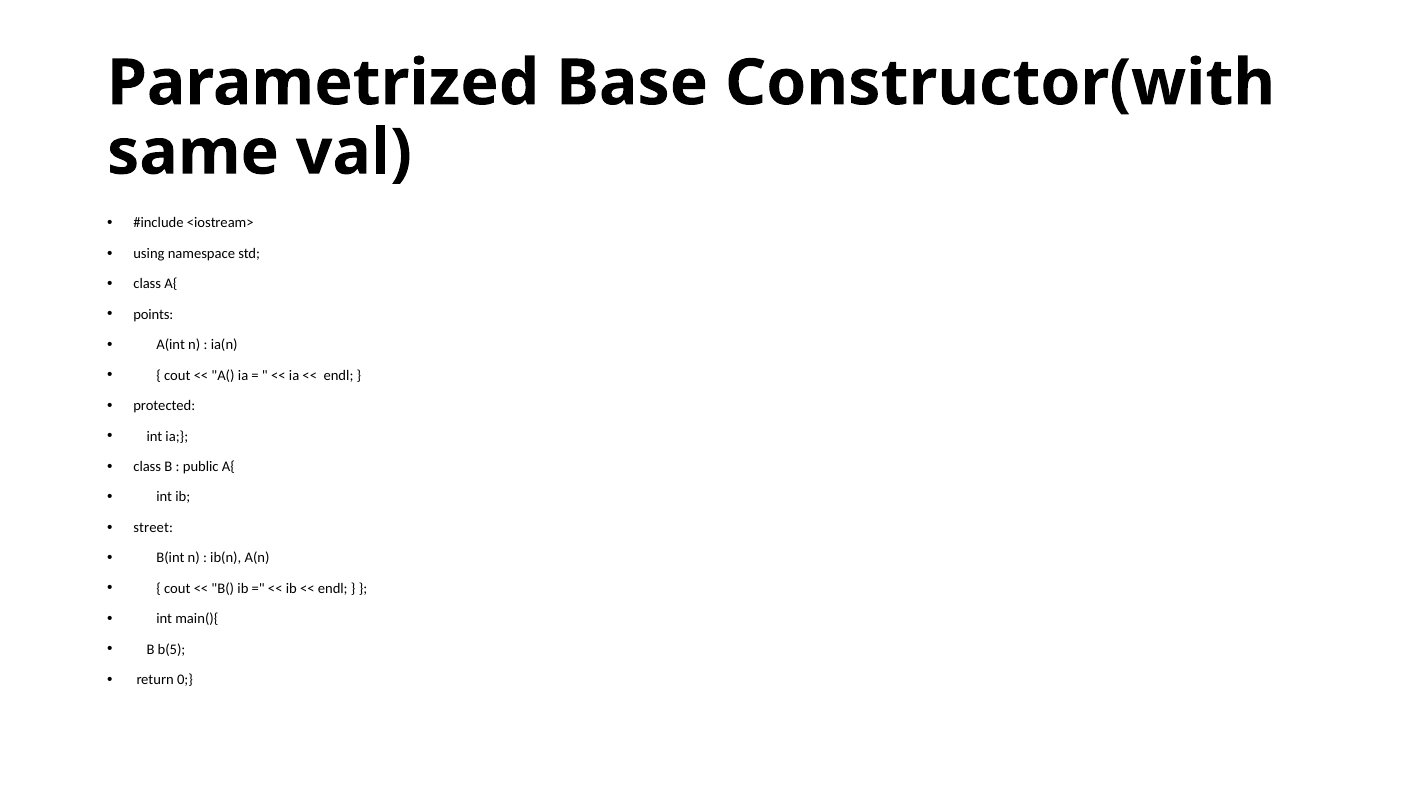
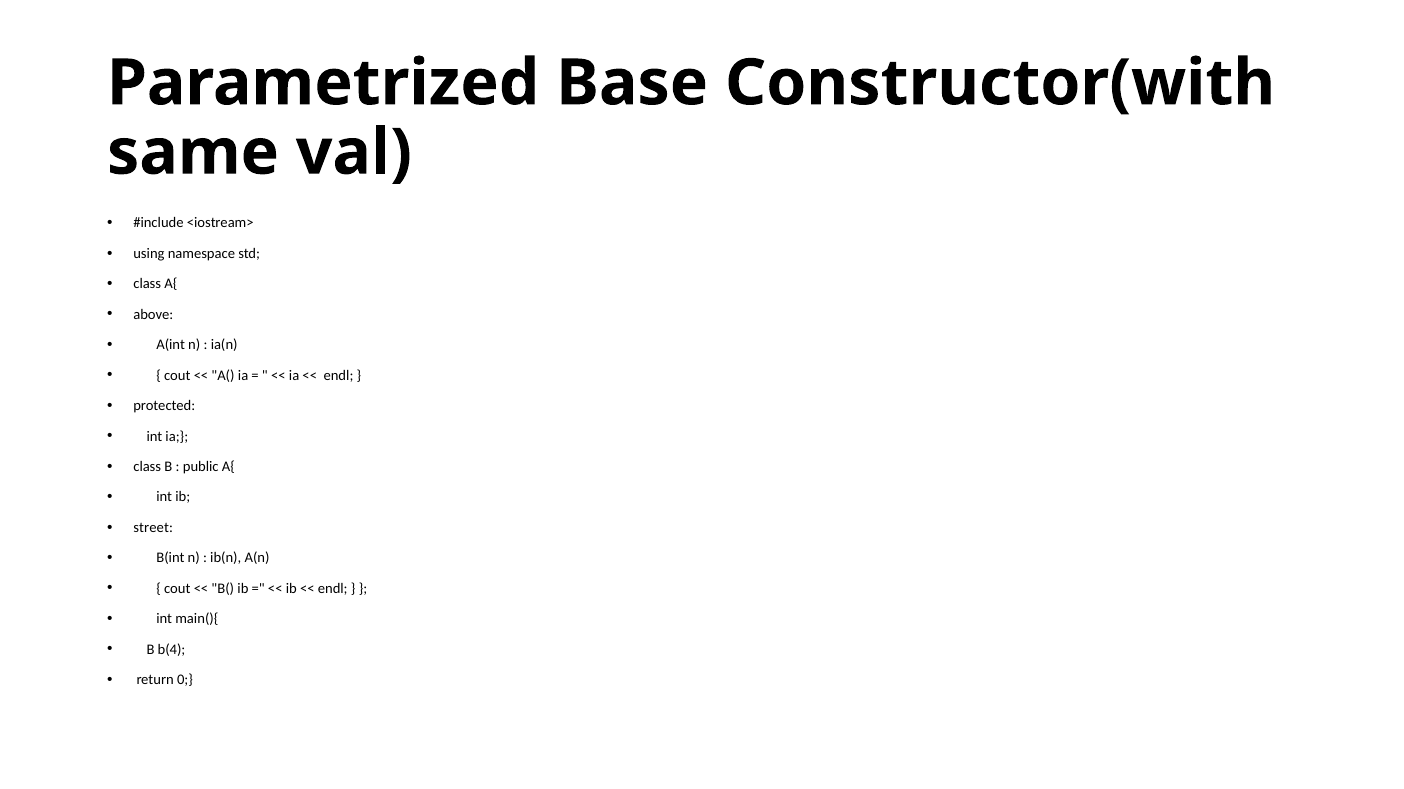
points: points -> above (153, 315)
b(5: b(5 -> b(4 (171, 650)
